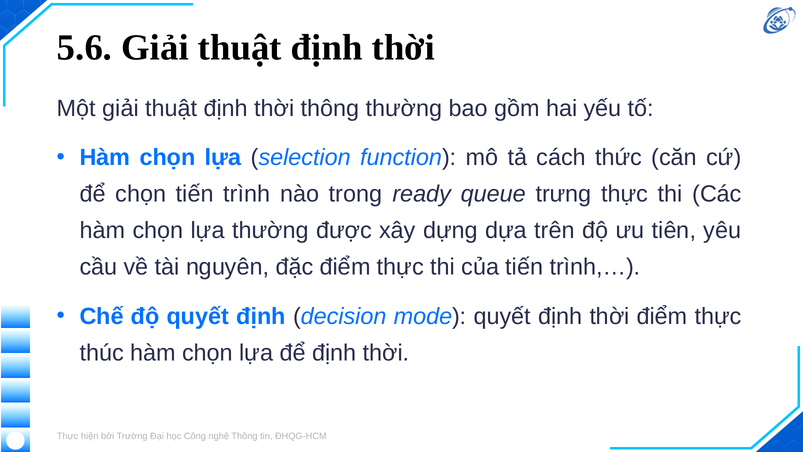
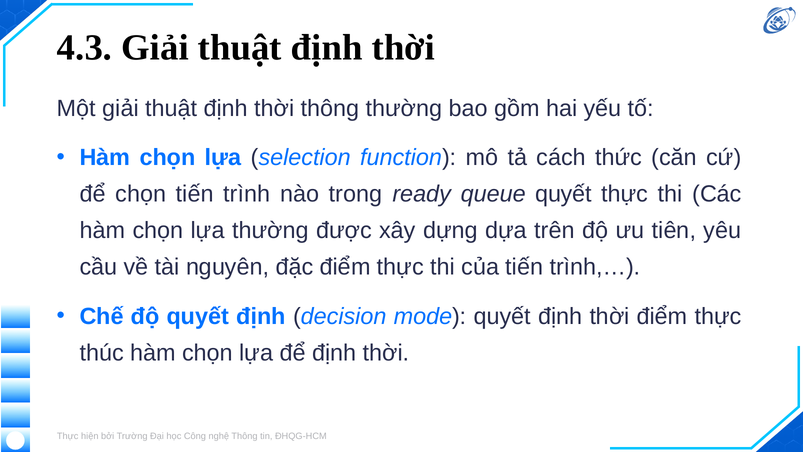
5.6: 5.6 -> 4.3 (85, 48)
queue trưng: trưng -> quyết (564, 194)
